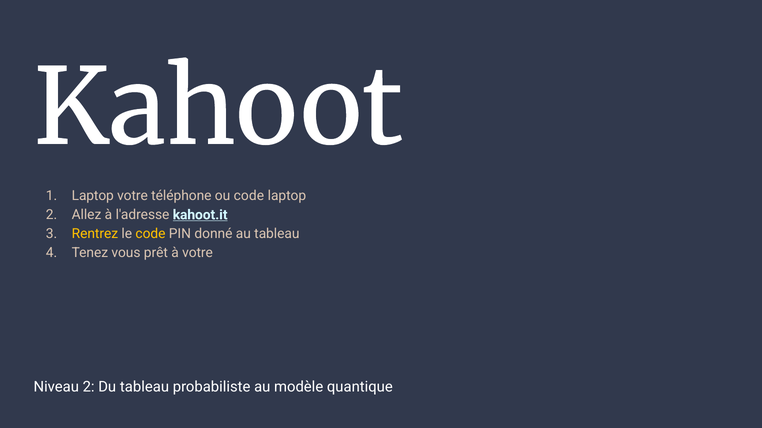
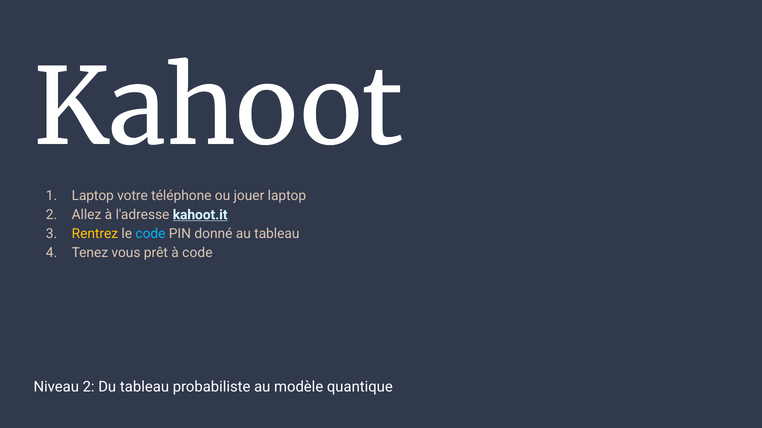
ou code: code -> jouer (249, 196)
code colour: yellow -> light blue (150, 234)
à votre: votre -> code (197, 253)
